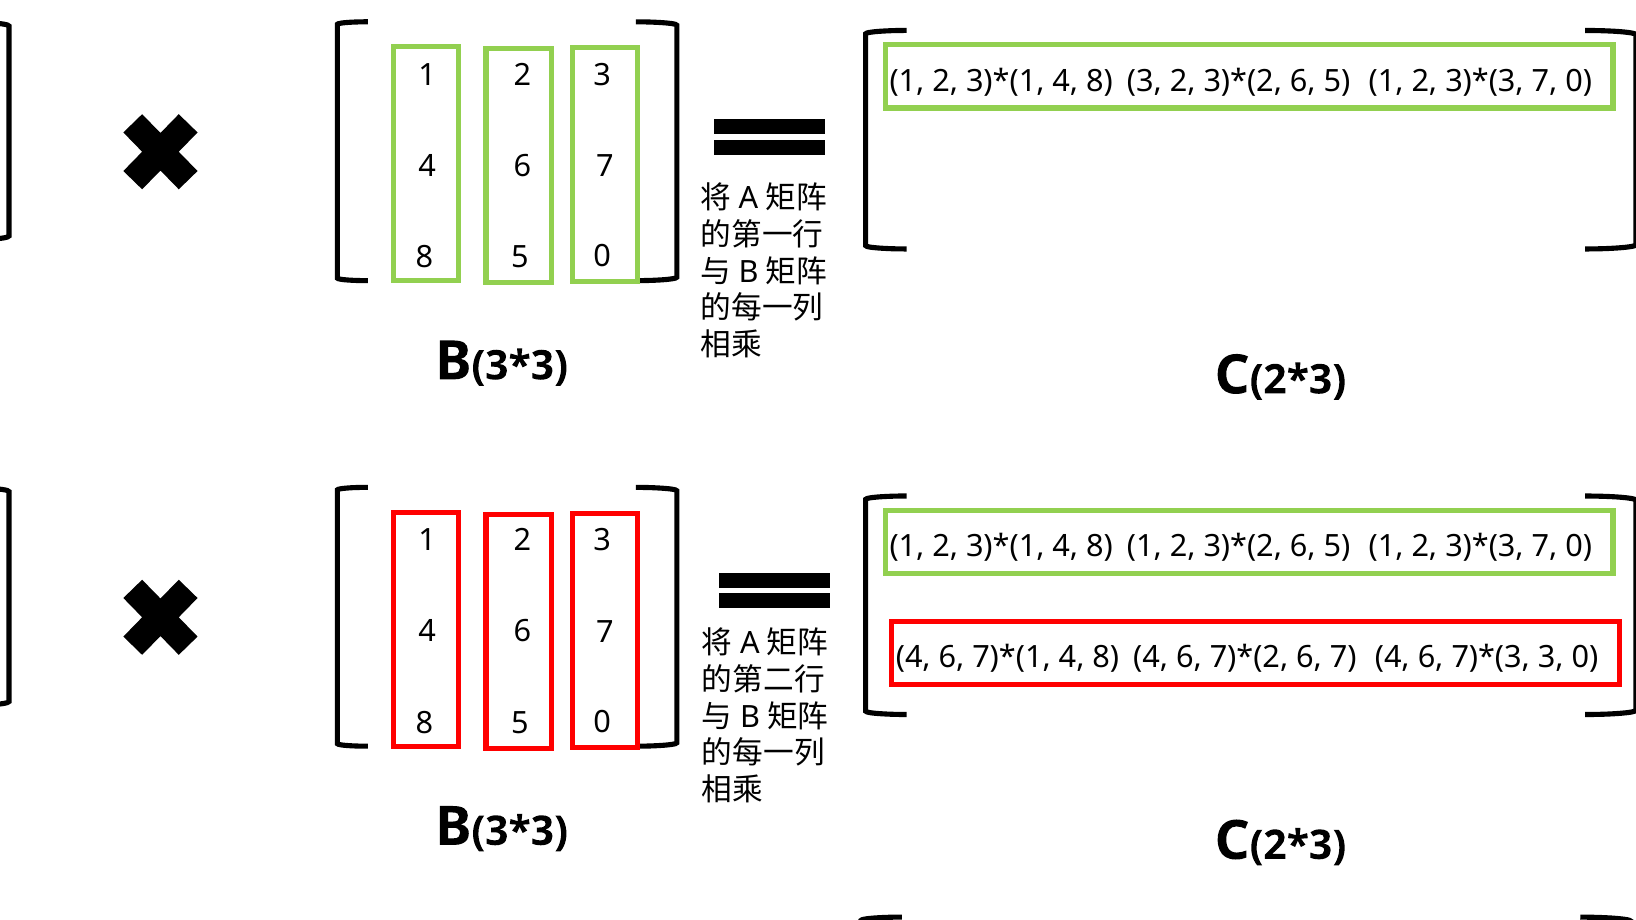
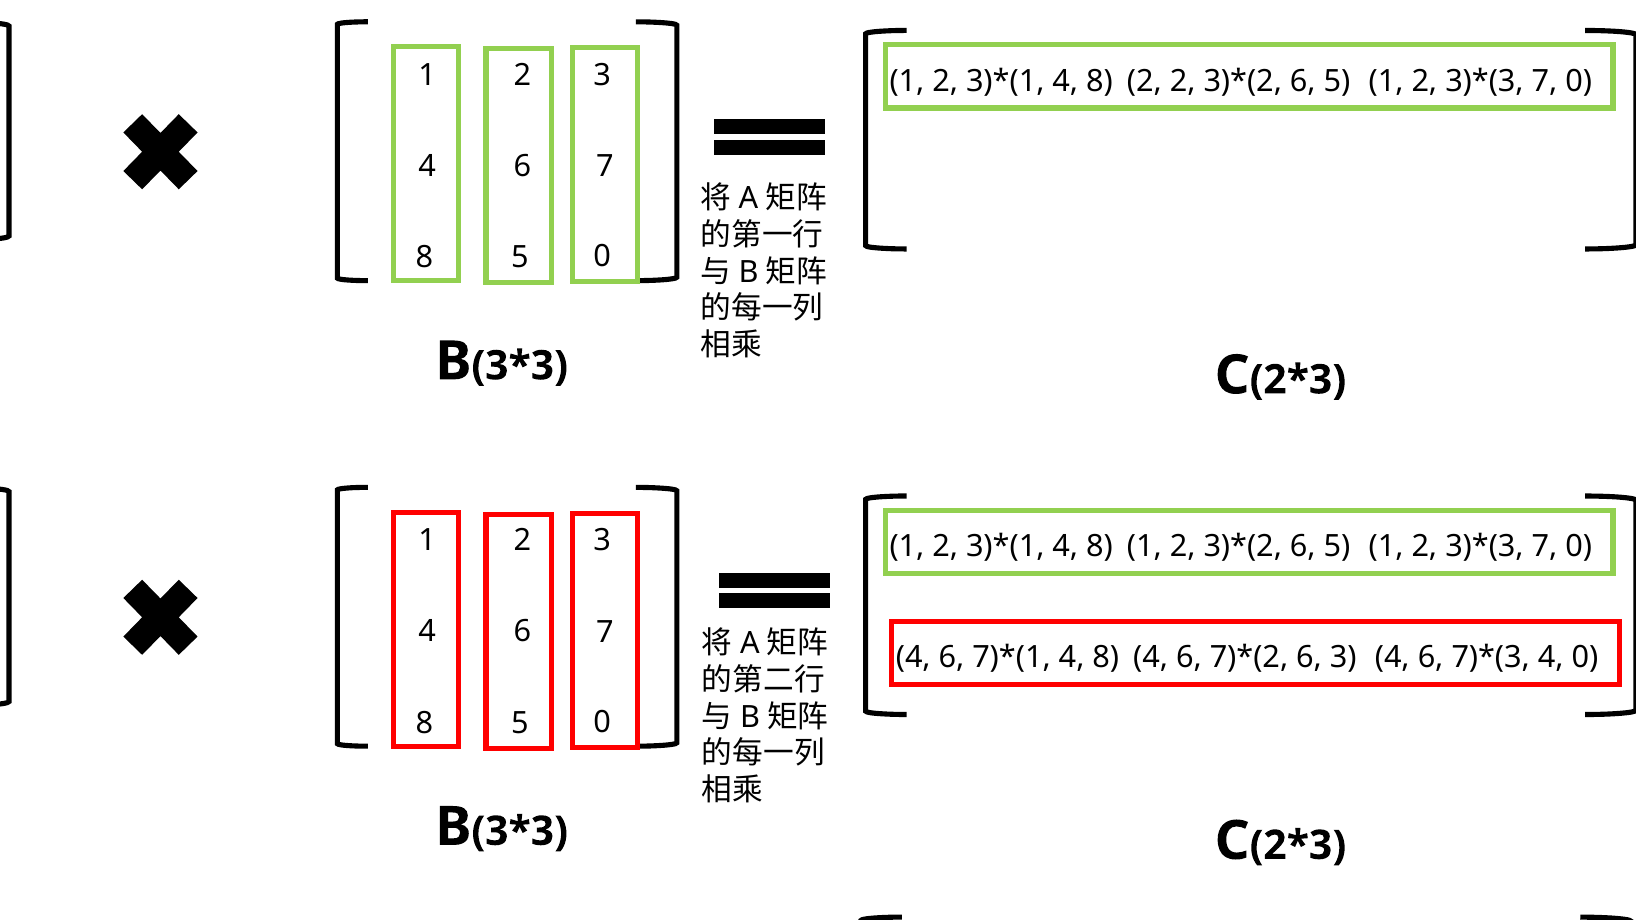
8 3: 3 -> 2 (1144, 81)
6 7: 7 -> 3 (1343, 658)
3: 3 -> 4 (1551, 658)
